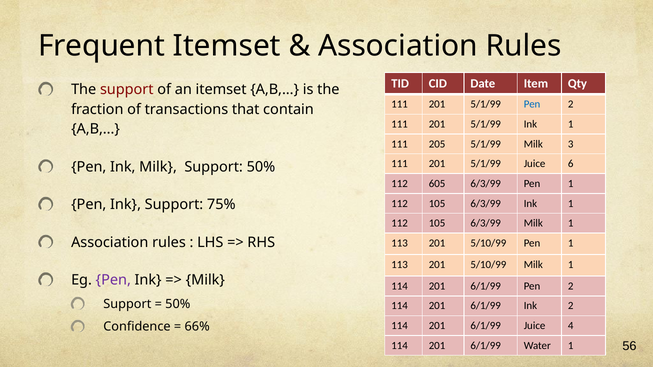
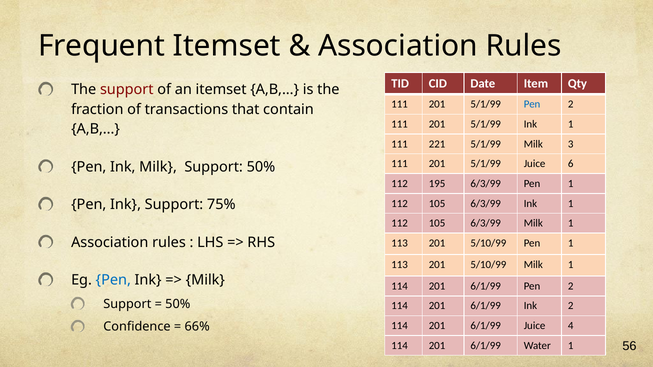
205: 205 -> 221 (437, 144)
605: 605 -> 195 (437, 184)
Pen colour: purple -> blue (113, 280)
